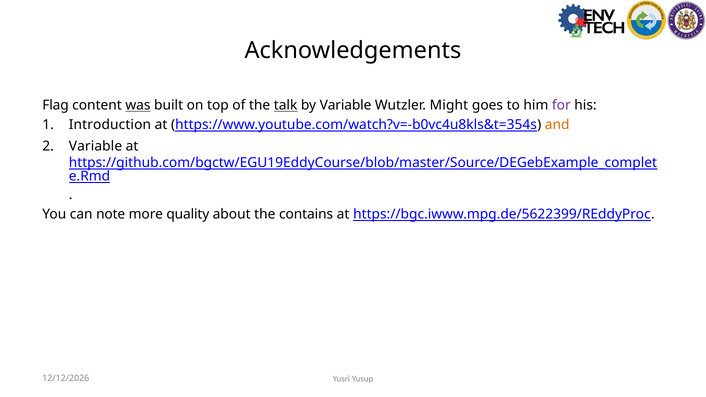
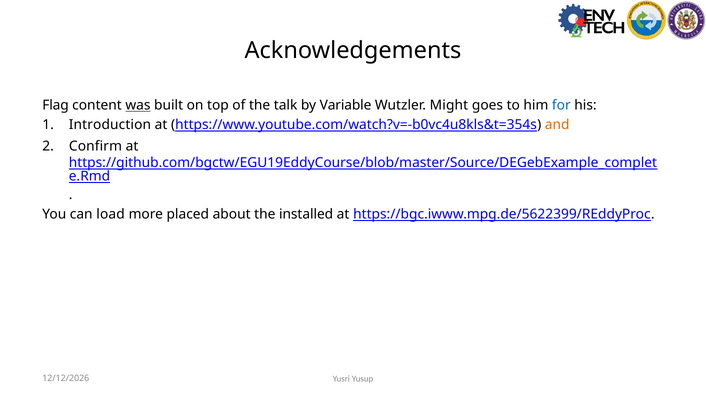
talk underline: present -> none (286, 105)
for colour: purple -> blue (561, 105)
Variable: Variable -> Confirm (95, 146)
note: note -> load (111, 214)
quality: quality -> placed (188, 214)
contains: contains -> installed (306, 214)
